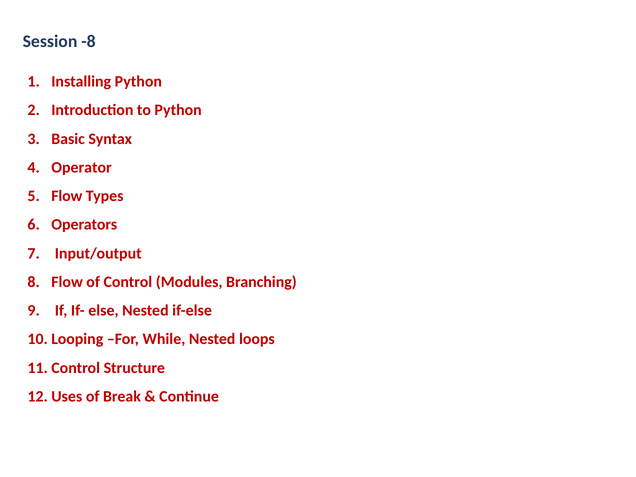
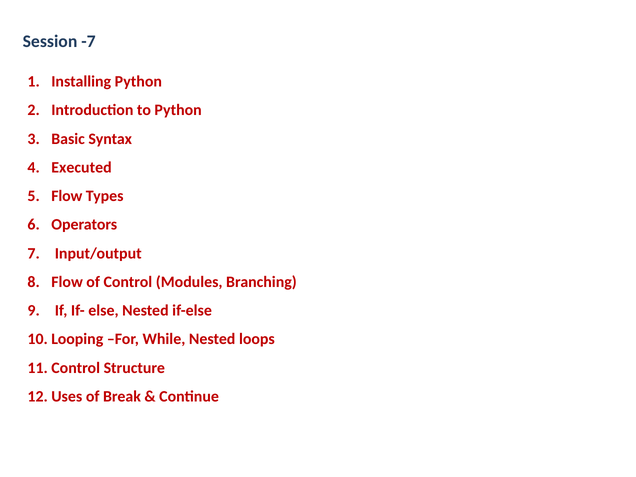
-8: -8 -> -7 (89, 41)
Operator: Operator -> Executed (82, 167)
